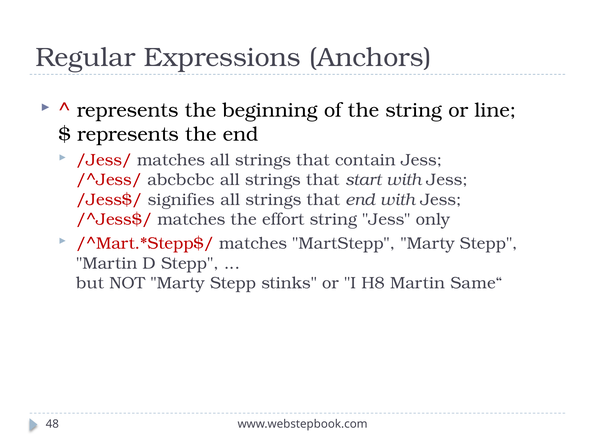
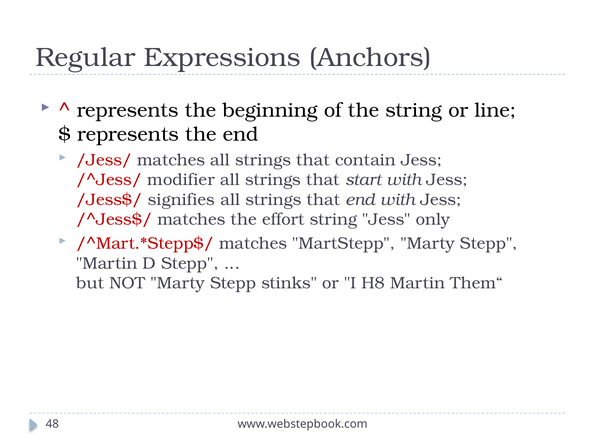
abcbcbc: abcbcbc -> modifier (181, 180)
Same“: Same“ -> Them“ (477, 283)
